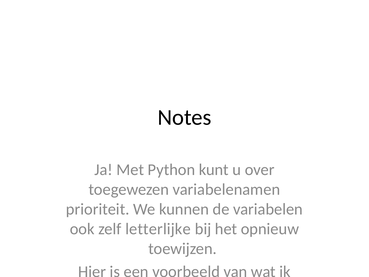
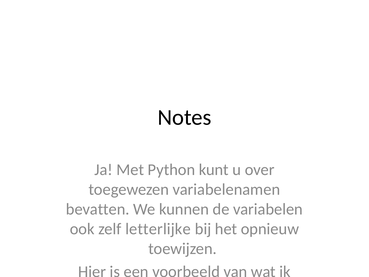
prioriteit: prioriteit -> bevatten (98, 209)
